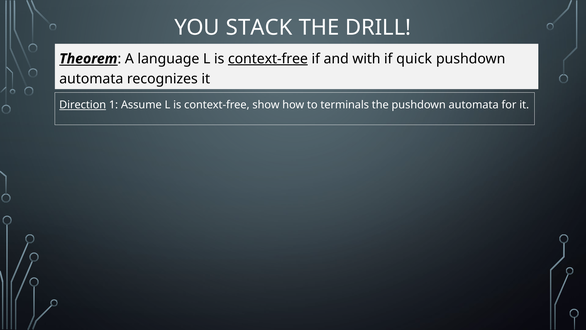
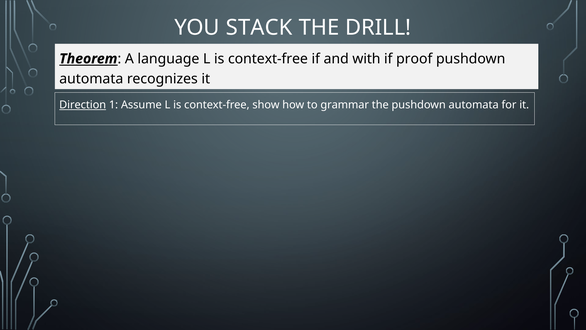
context-free underline: present -> none (268, 59)
quick: quick -> proof (414, 59)
terminals: terminals -> grammar (345, 105)
